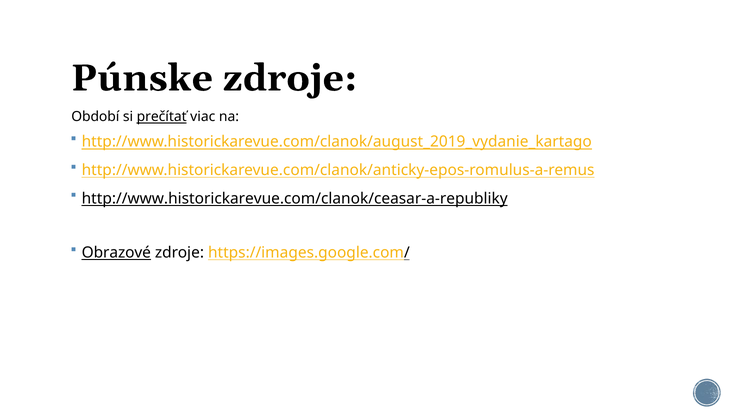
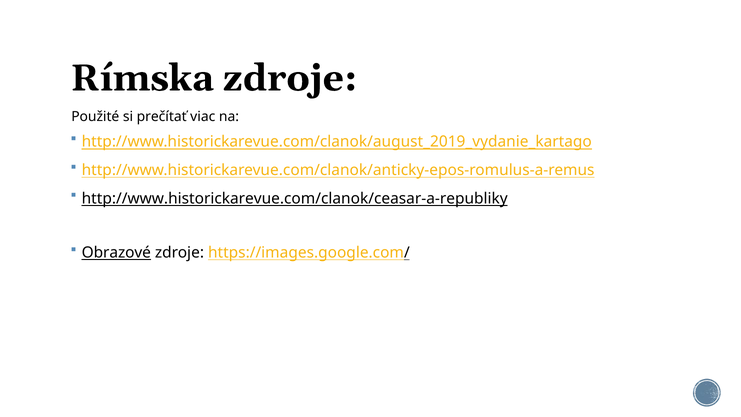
Púnske: Púnske -> Rímska (142, 78)
Období: Období -> Použité (95, 117)
prečítať underline: present -> none (162, 117)
